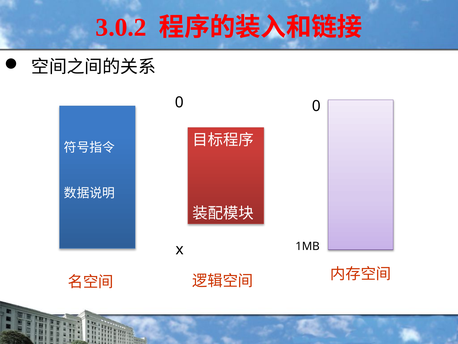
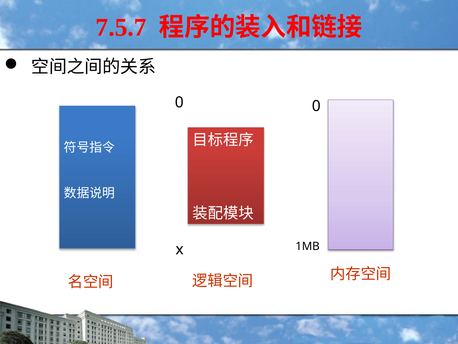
3.0.2: 3.0.2 -> 7.5.7 (121, 27)
